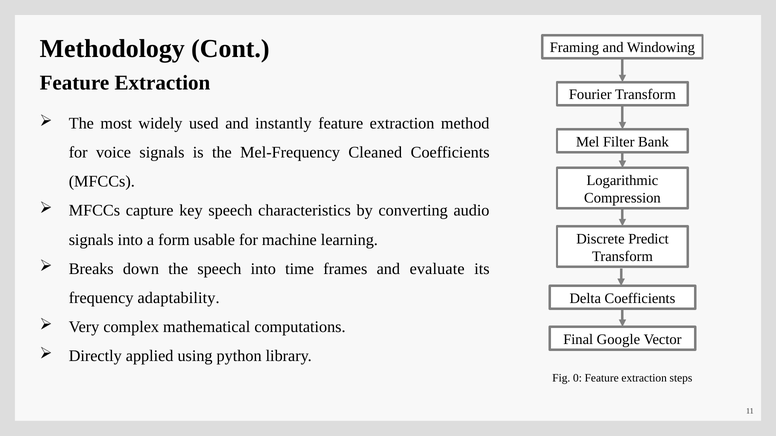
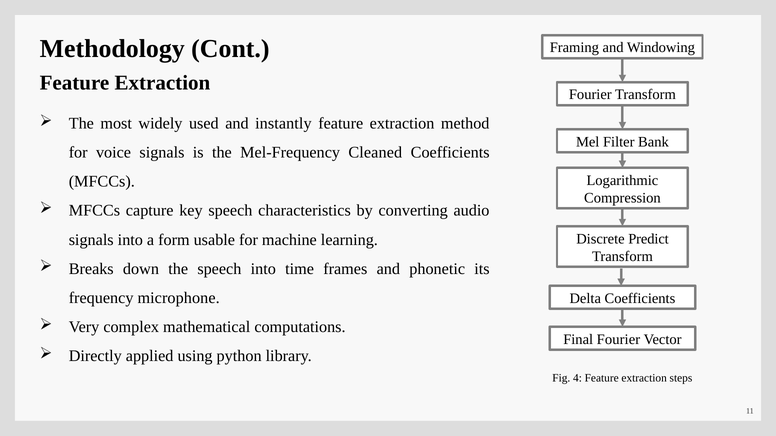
evaluate: evaluate -> phonetic (437, 269)
adaptability: adaptability -> microphone (179, 298)
Final Google: Google -> Fourier (618, 340)
0: 0 -> 4 (577, 379)
